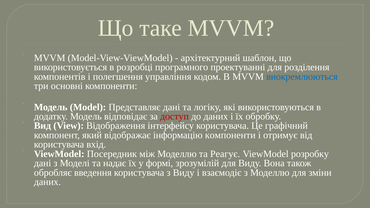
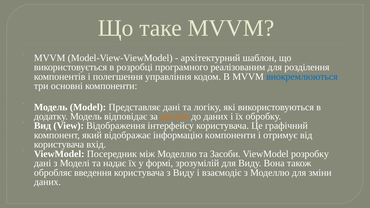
проектуванні: проектуванні -> реалізованим (238, 67)
доступ colour: red -> orange (174, 116)
Реагує: Реагує -> Засоби (225, 154)
